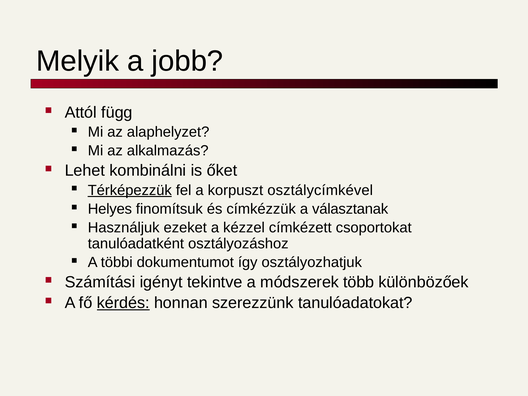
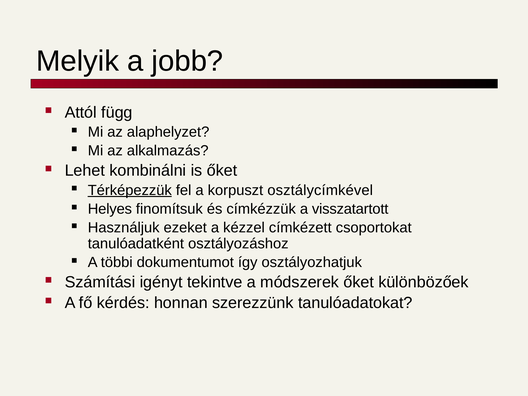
választanak: választanak -> visszatartott (350, 209)
módszerek több: több -> őket (359, 282)
kérdés underline: present -> none (123, 303)
